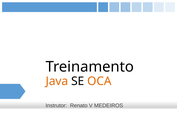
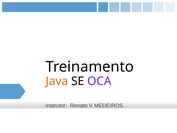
OCA colour: orange -> purple (99, 81)
